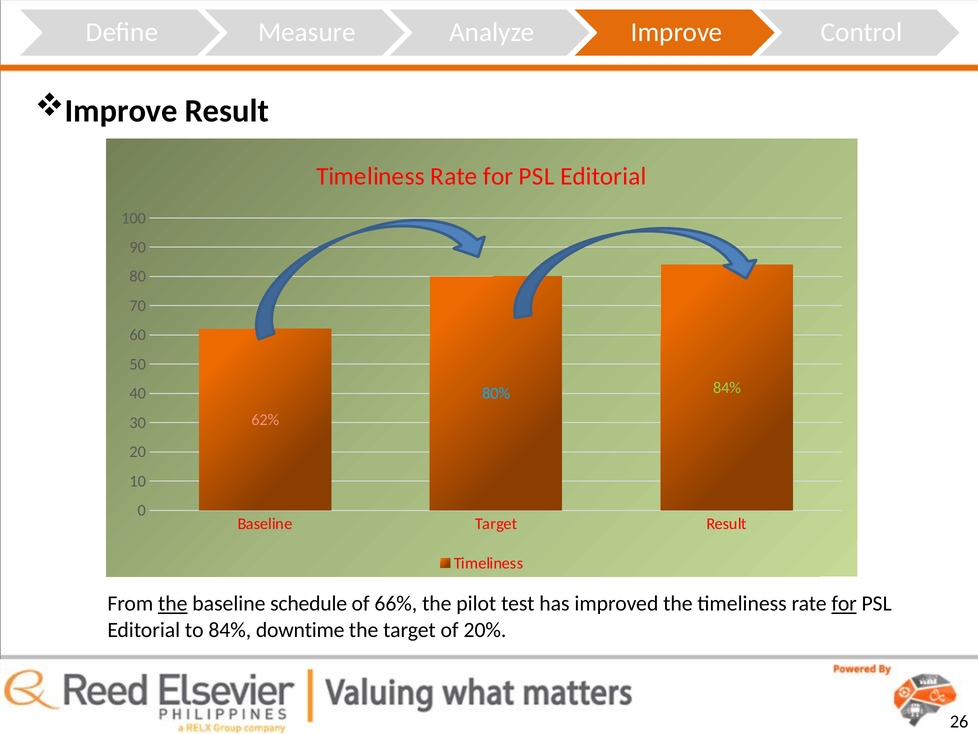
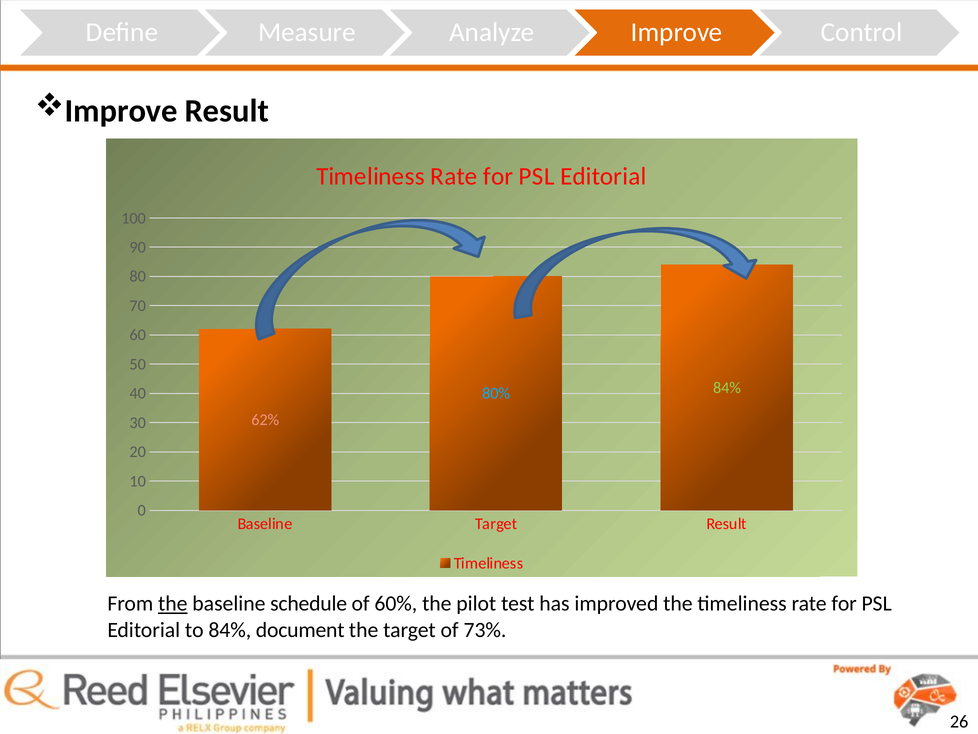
66%: 66% -> 60% (396, 603)
for underline: present -> none (844, 603)
downtime: downtime -> document (300, 629)
20%: 20% -> 73% (485, 629)
